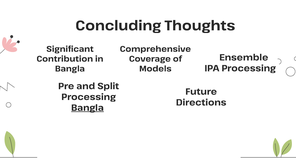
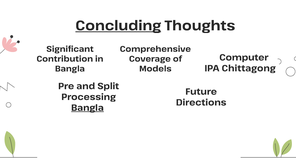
Concluding underline: none -> present (118, 26)
Ensemble: Ensemble -> Computer (244, 58)
IPA Processing: Processing -> Chittagong (249, 69)
